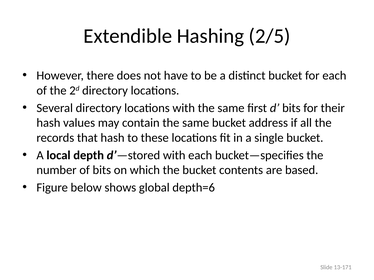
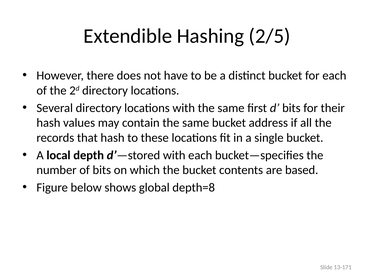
depth=6: depth=6 -> depth=8 (194, 188)
